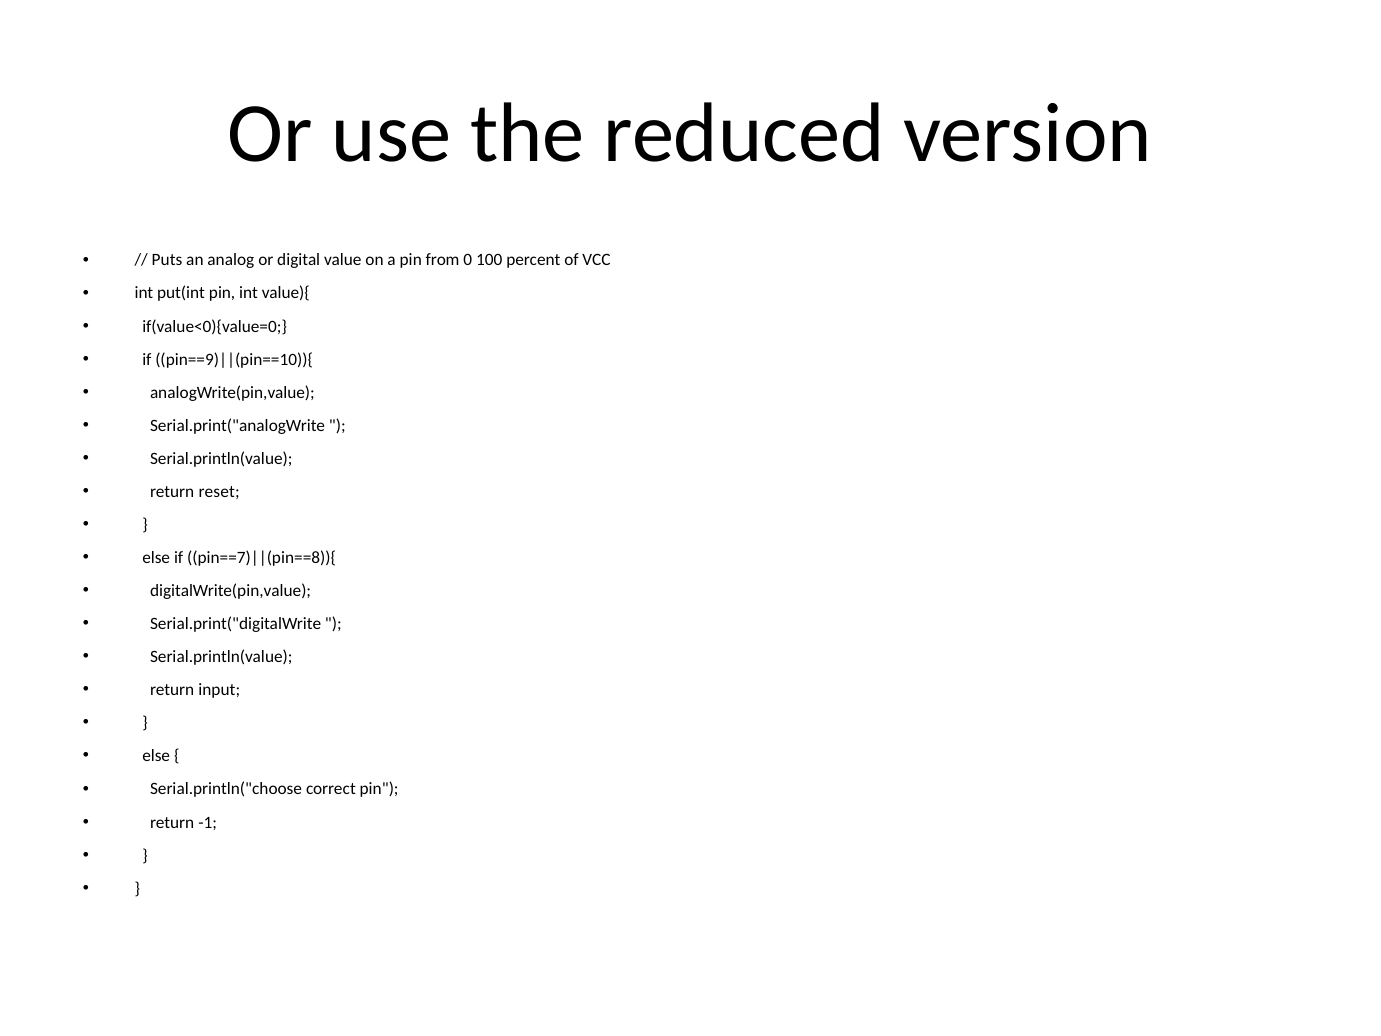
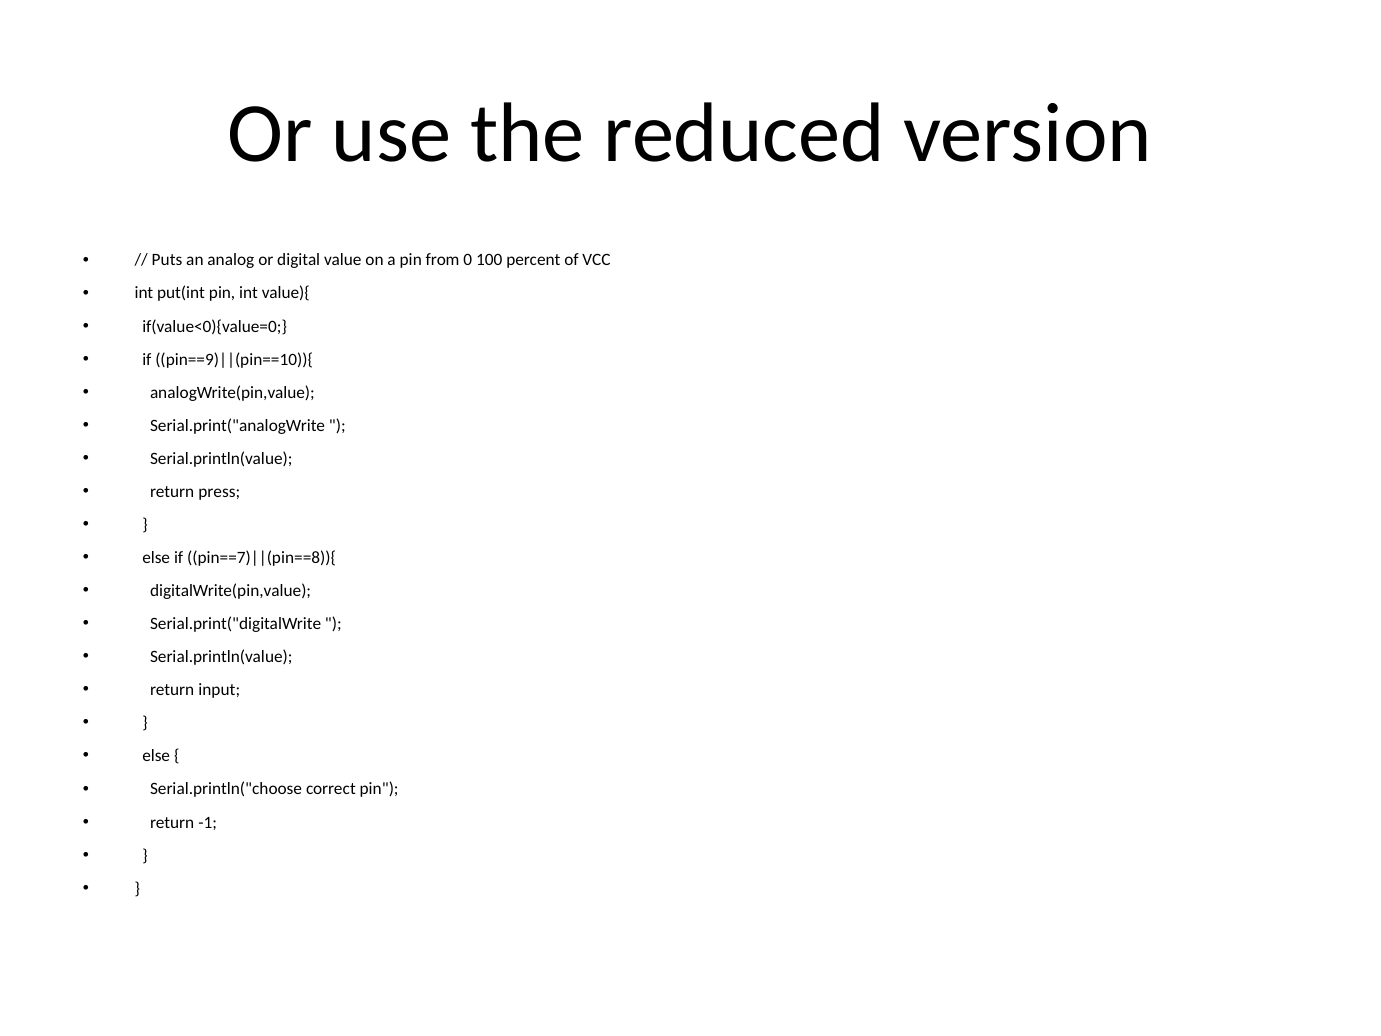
reset: reset -> press (219, 492)
